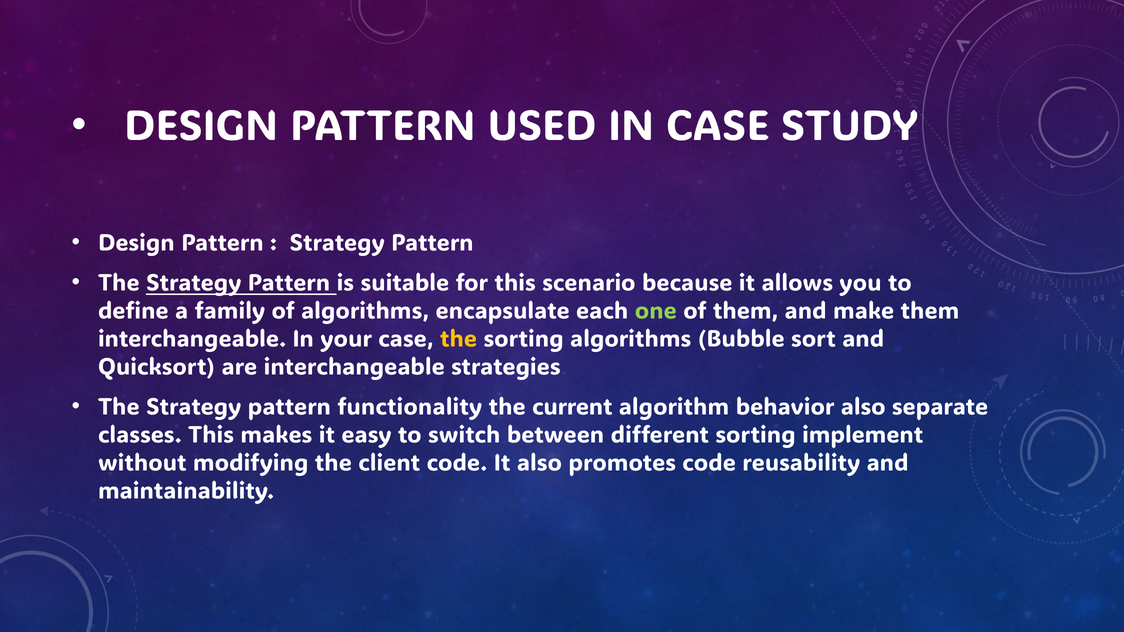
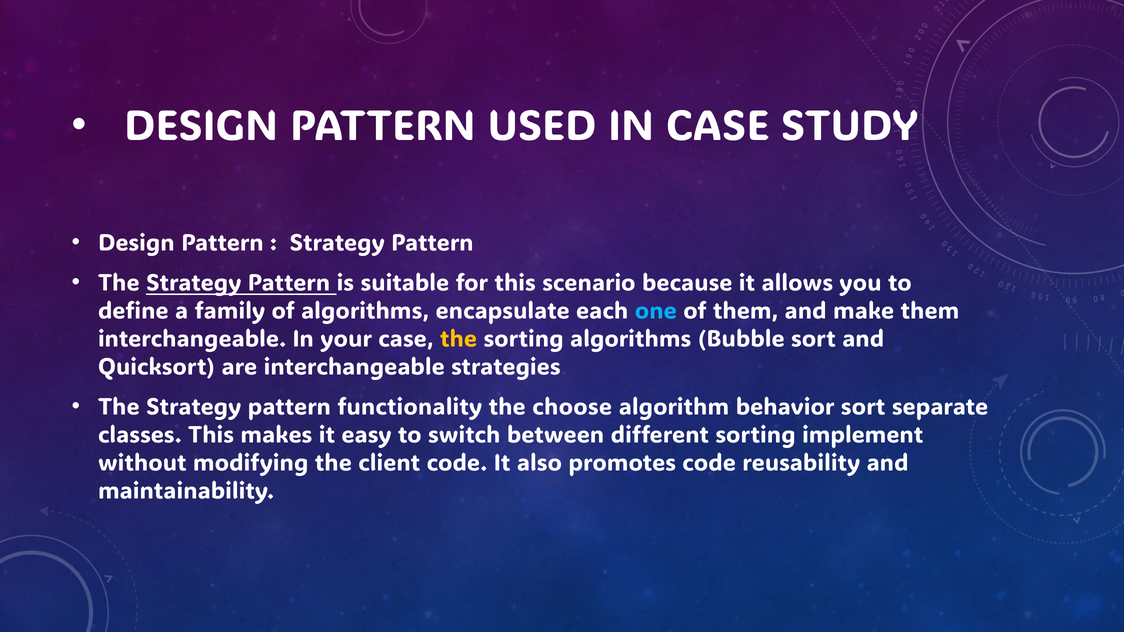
one colour: light green -> light blue (656, 311)
current: current -> choose (572, 407)
behavior also: also -> sort (863, 407)
